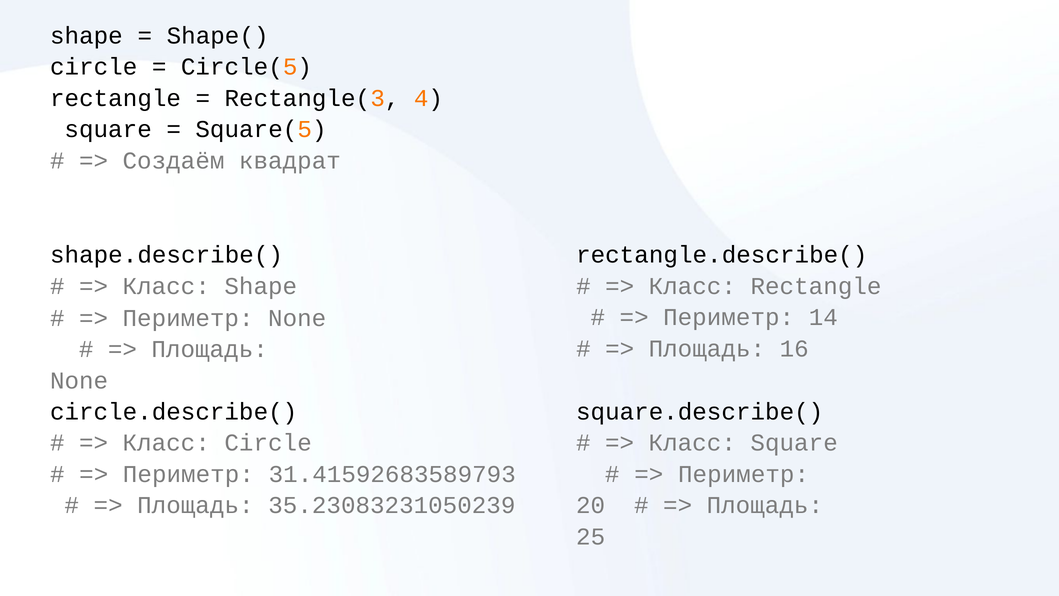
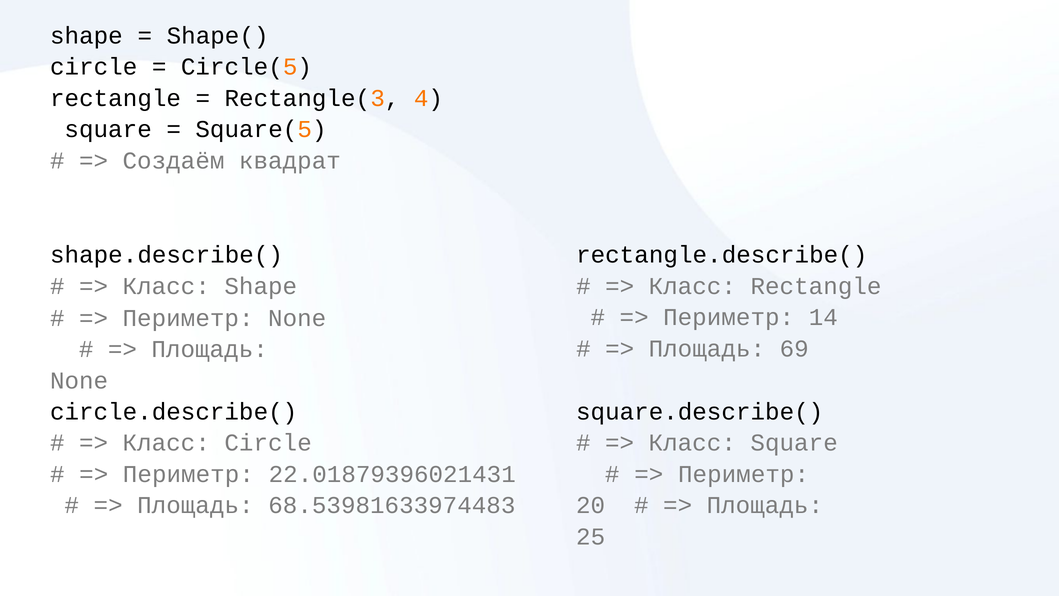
16: 16 -> 69 (794, 349)
31.41592683589793: 31.41592683589793 -> 22.01879396021431 (392, 474)
35.23083231050239: 35.23083231050239 -> 68.53981633974483 (392, 505)
